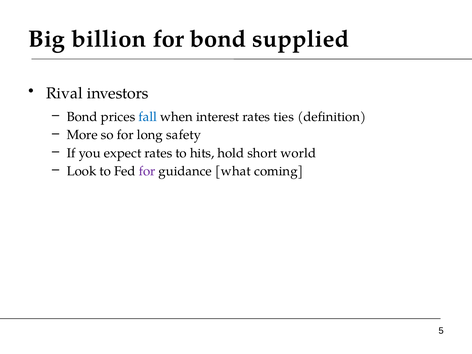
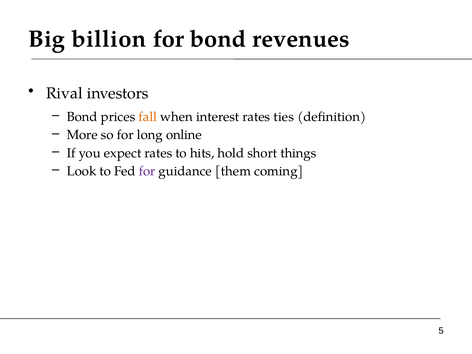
supplied: supplied -> revenues (301, 39)
fall colour: blue -> orange (148, 117)
safety: safety -> online (184, 135)
world: world -> things (298, 153)
what: what -> them (233, 171)
